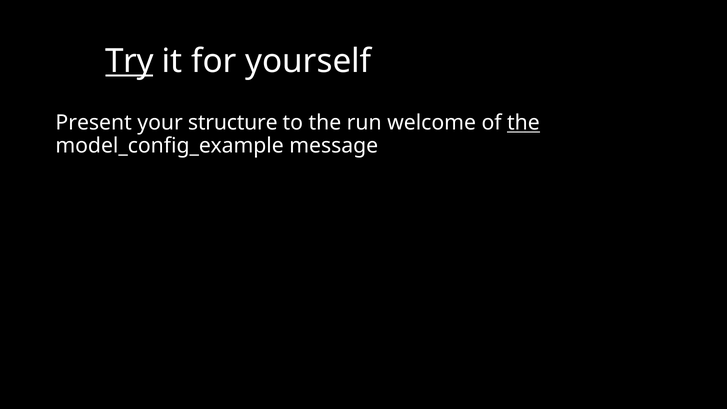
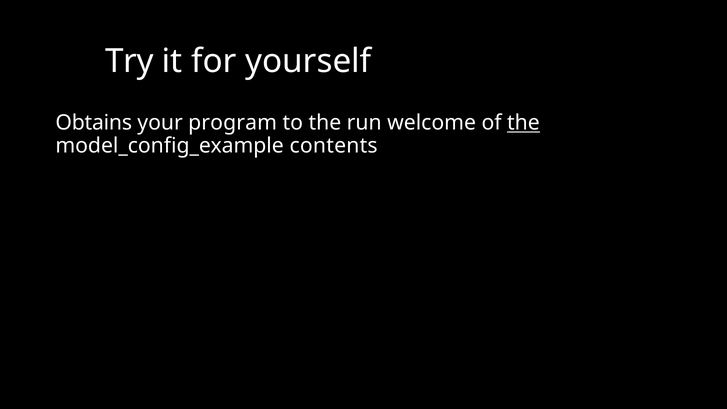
Try underline: present -> none (130, 61)
Present: Present -> Obtains (94, 123)
structure: structure -> program (233, 123)
message: message -> contents (334, 146)
